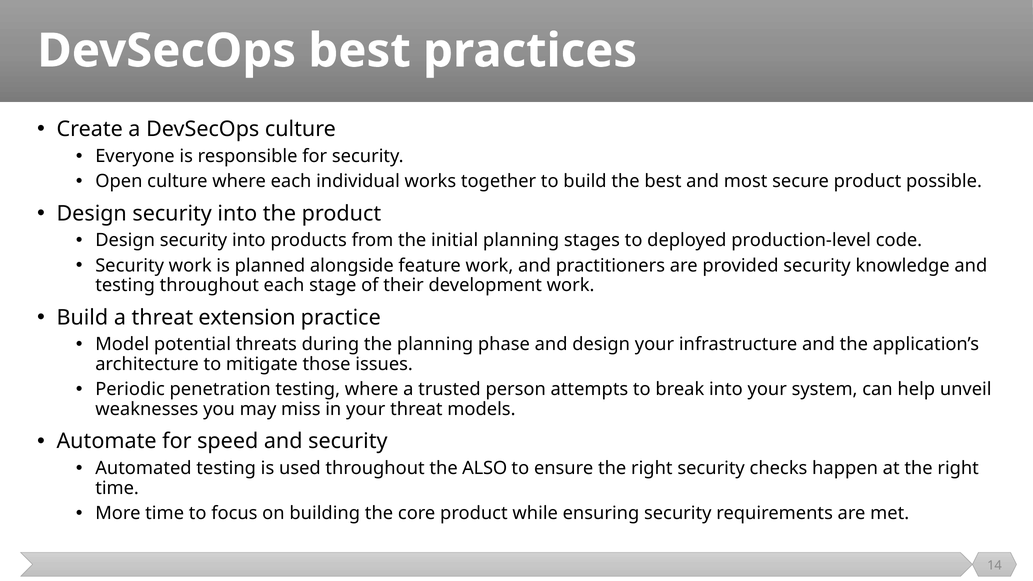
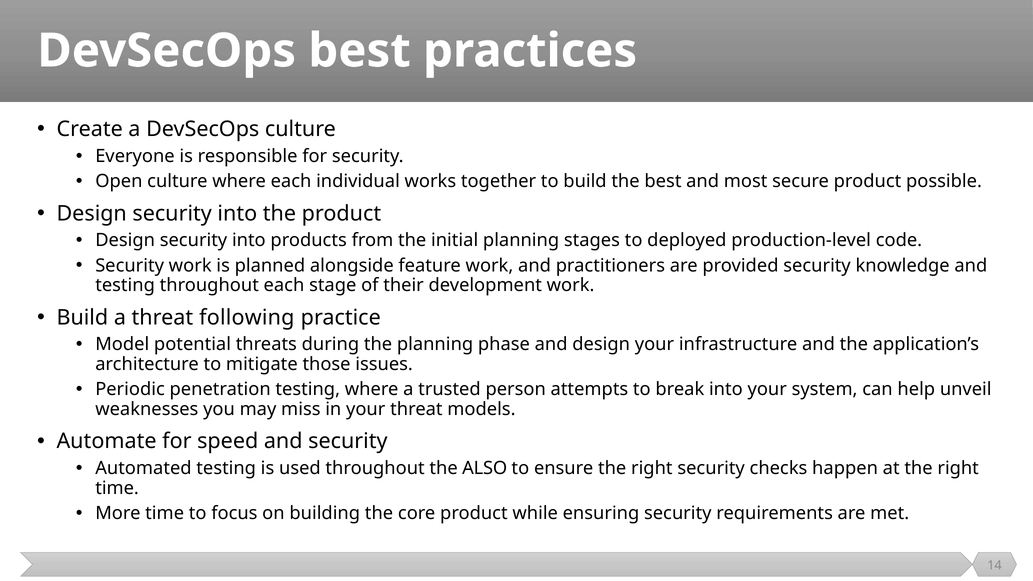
extension: extension -> following (247, 318)
